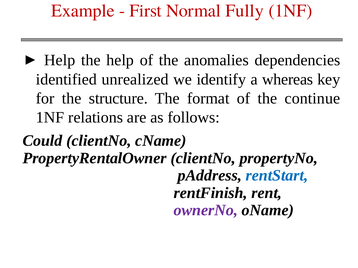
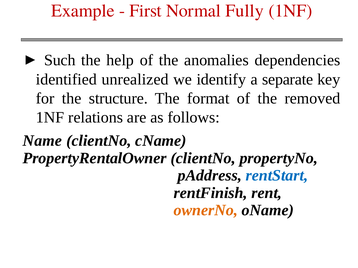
Help: Help -> Such (60, 60)
whereas: whereas -> separate (288, 79)
continue: continue -> removed (312, 99)
Could: Could -> Name (42, 141)
ownerNo colour: purple -> orange (206, 211)
